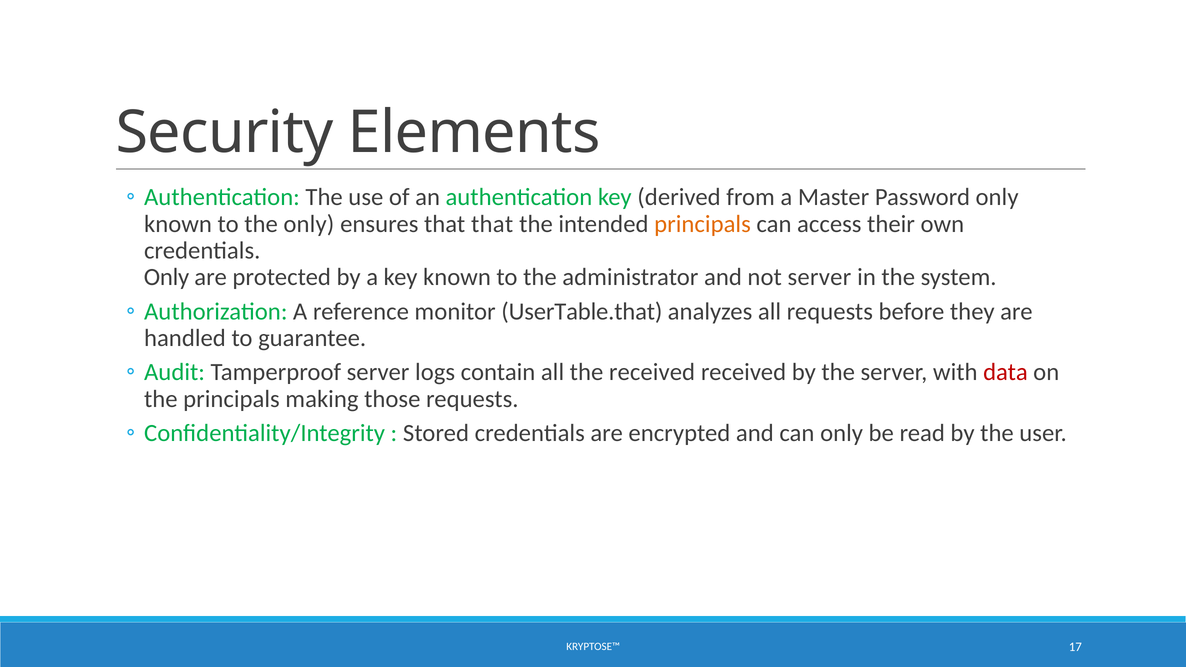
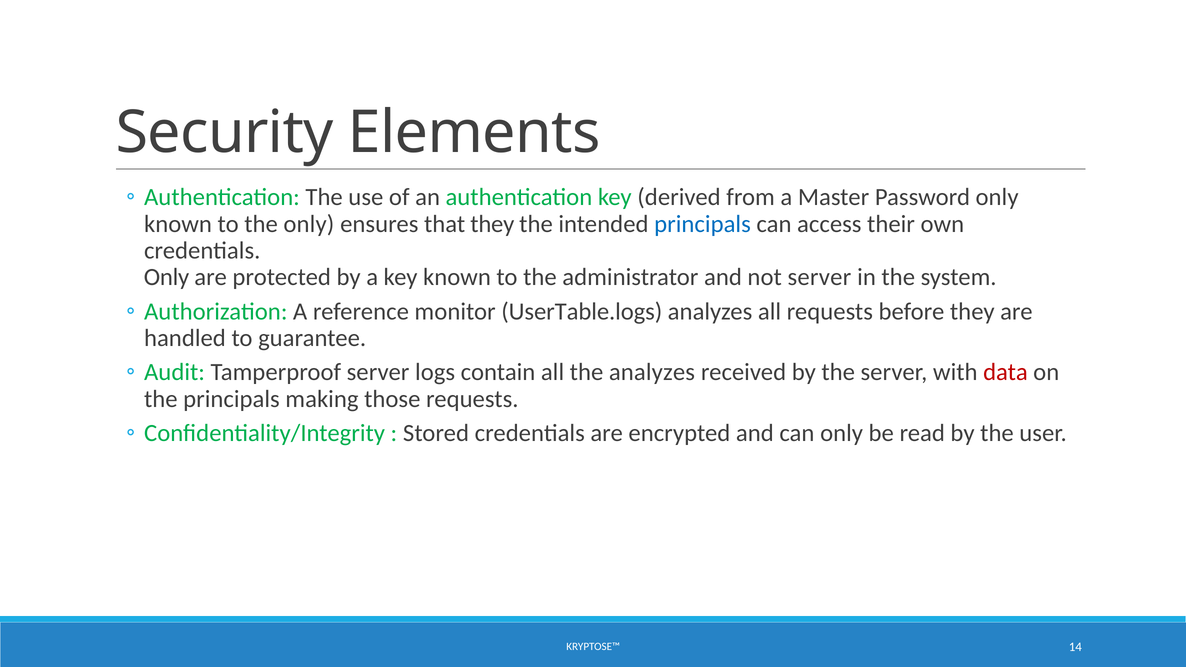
that that: that -> they (492, 224)
principals colour: orange -> blue (703, 224)
UserTable.that: UserTable.that -> UserTable.logs (582, 312)
the received: received -> analyzes (652, 372)
17: 17 -> 14 (1075, 647)
